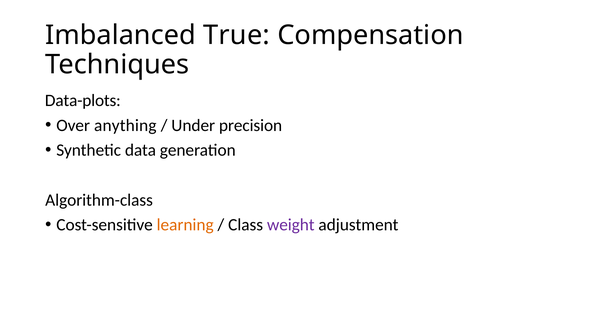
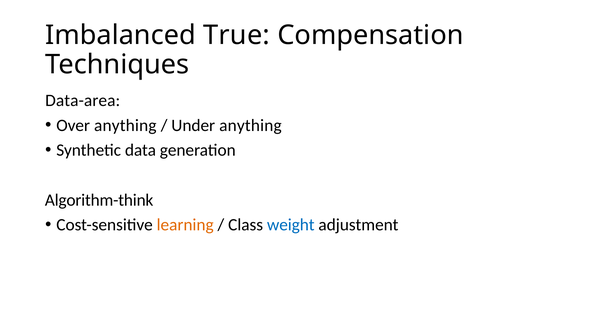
Data-plots: Data-plots -> Data-area (83, 100)
Under precision: precision -> anything (250, 125)
Algorithm-class: Algorithm-class -> Algorithm-think (99, 200)
weight colour: purple -> blue (291, 225)
